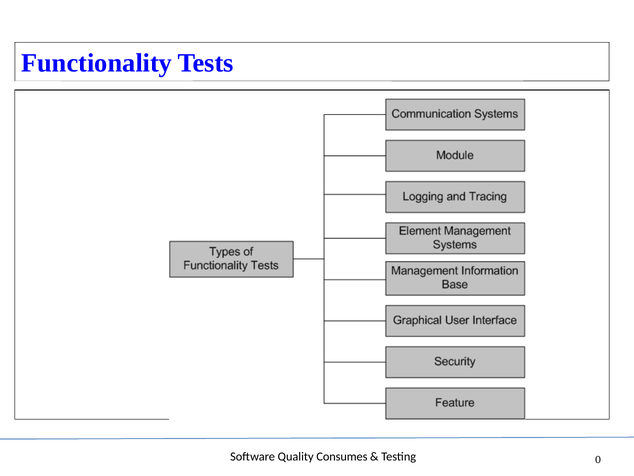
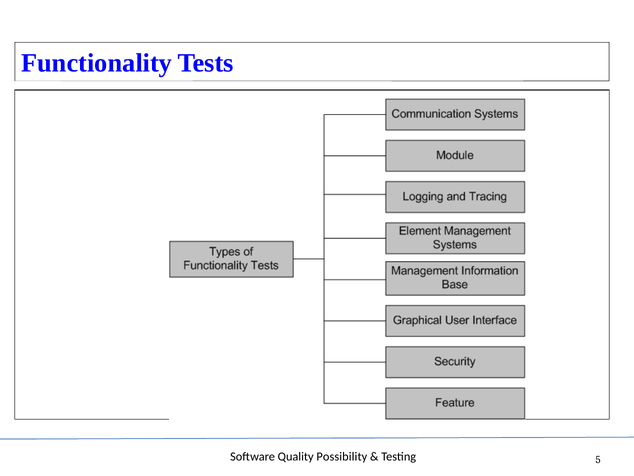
Consumes: Consumes -> Possibility (342, 456)
0: 0 -> 5 (598, 459)
